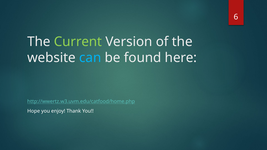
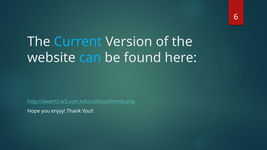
Current colour: light green -> light blue (78, 42)
